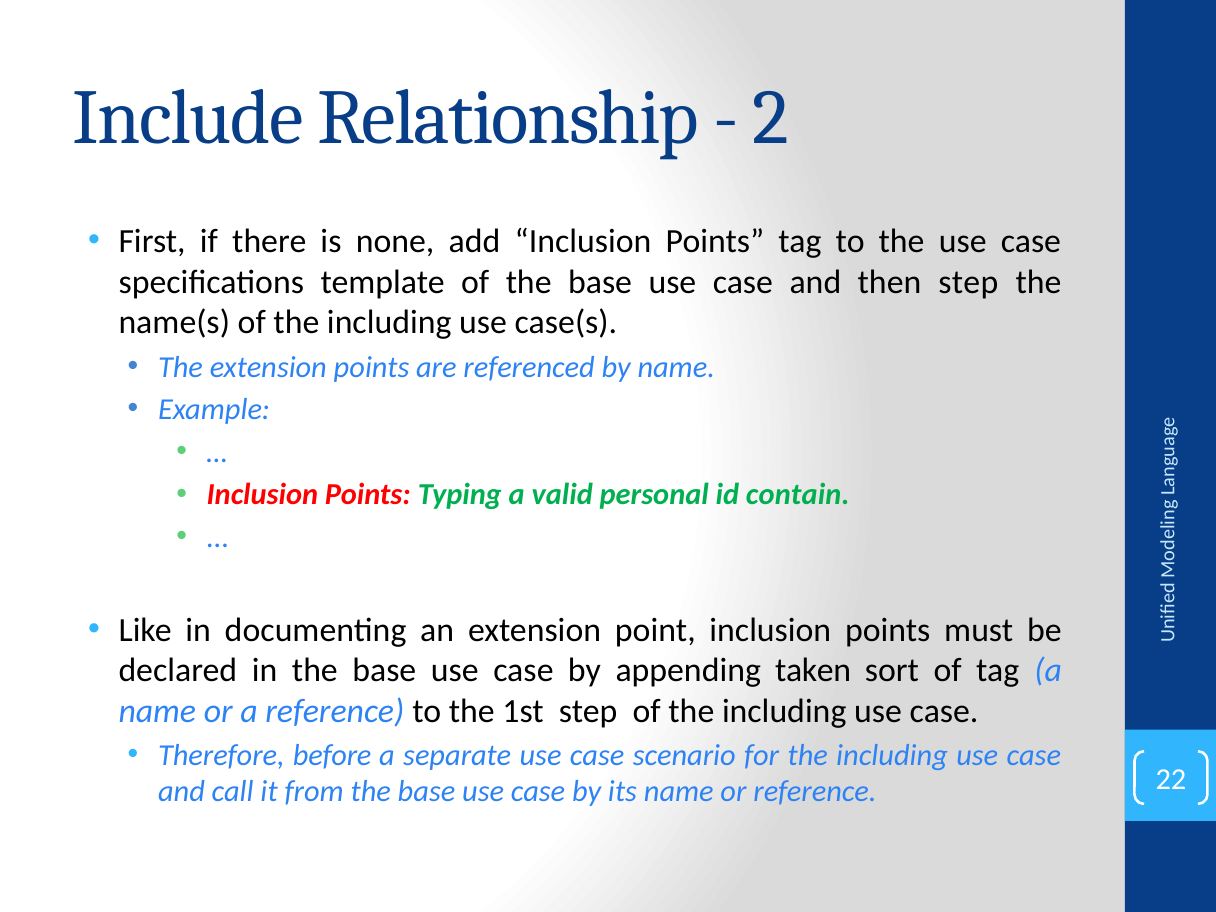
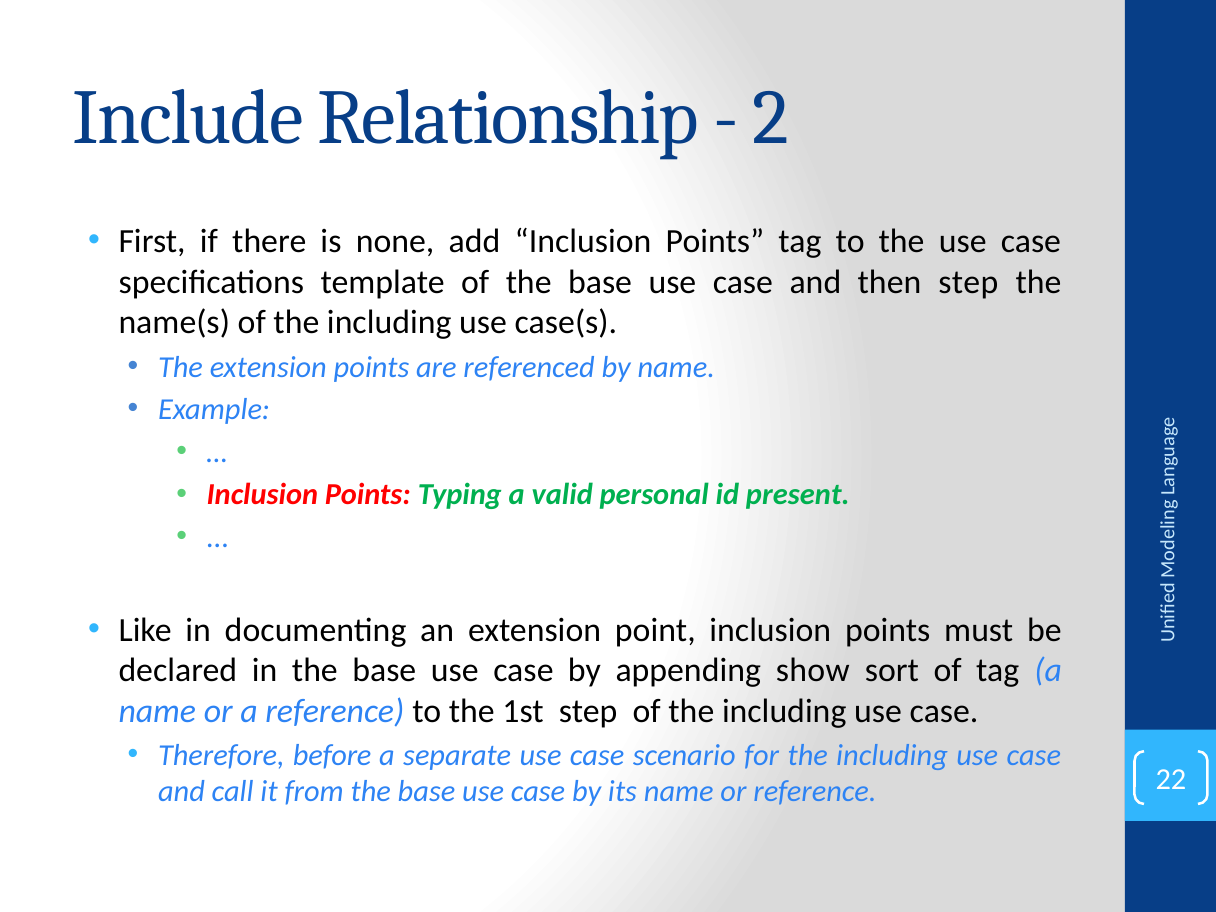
contain: contain -> present (798, 495)
taken: taken -> show (813, 671)
